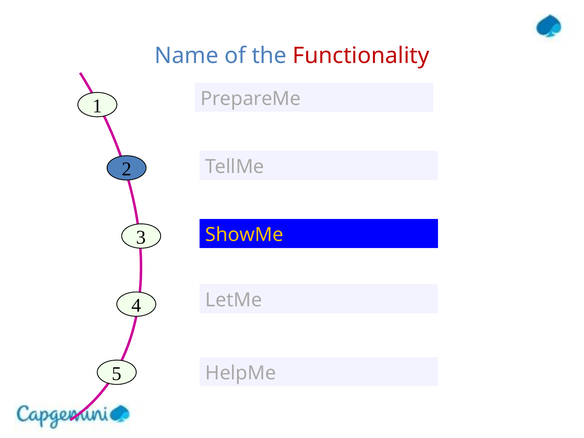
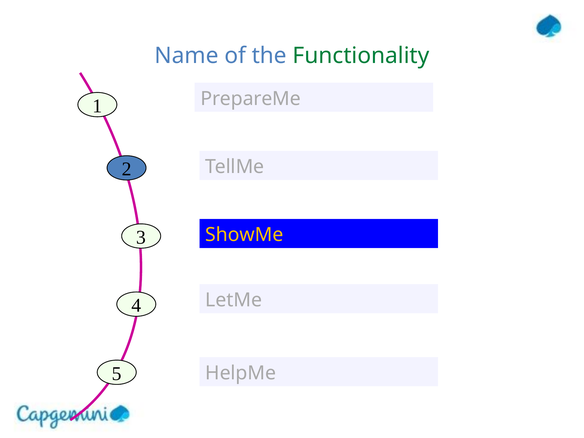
Functionality colour: red -> green (361, 56)
